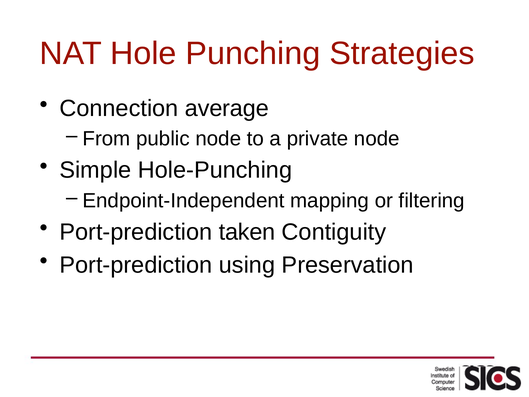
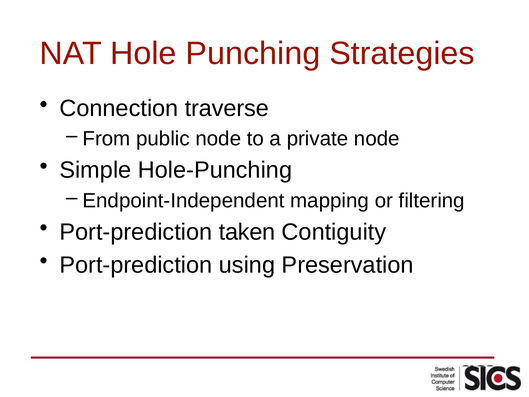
average: average -> traverse (227, 108)
